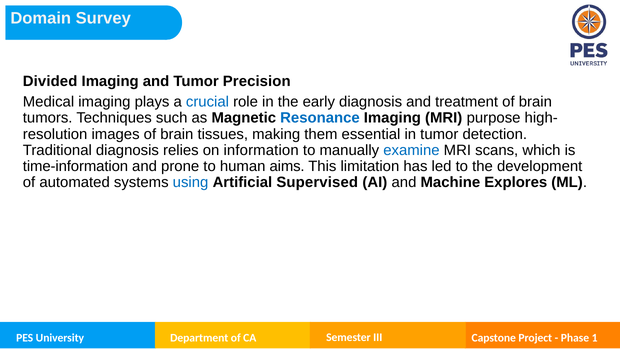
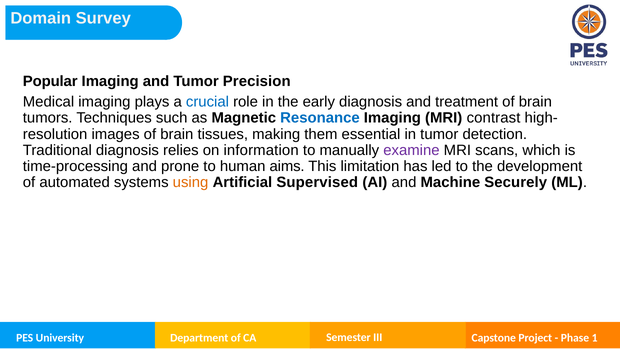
Divided: Divided -> Popular (50, 82)
purpose: purpose -> contrast (494, 118)
examine colour: blue -> purple (411, 150)
time-information: time-information -> time-processing (75, 166)
using colour: blue -> orange (191, 182)
Explores: Explores -> Securely (516, 182)
